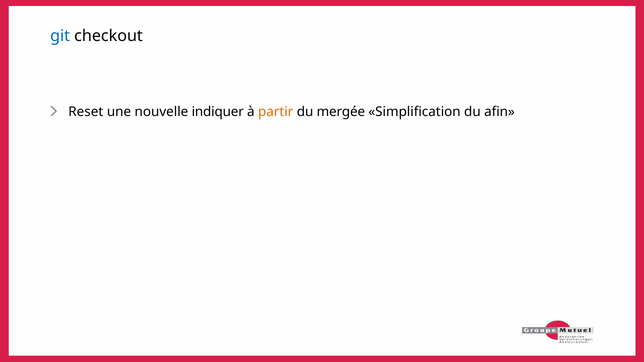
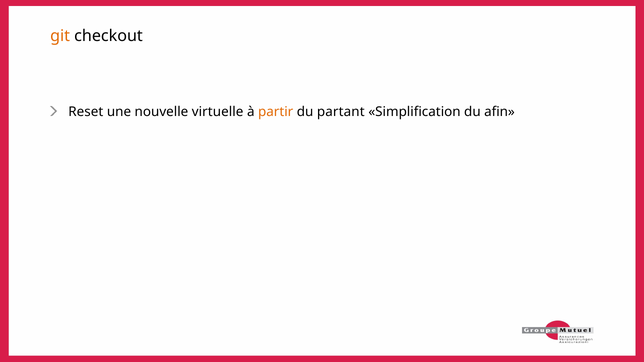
git colour: blue -> orange (60, 36)
indiquer: indiquer -> virtuelle (218, 112)
mergée: mergée -> partant (341, 112)
